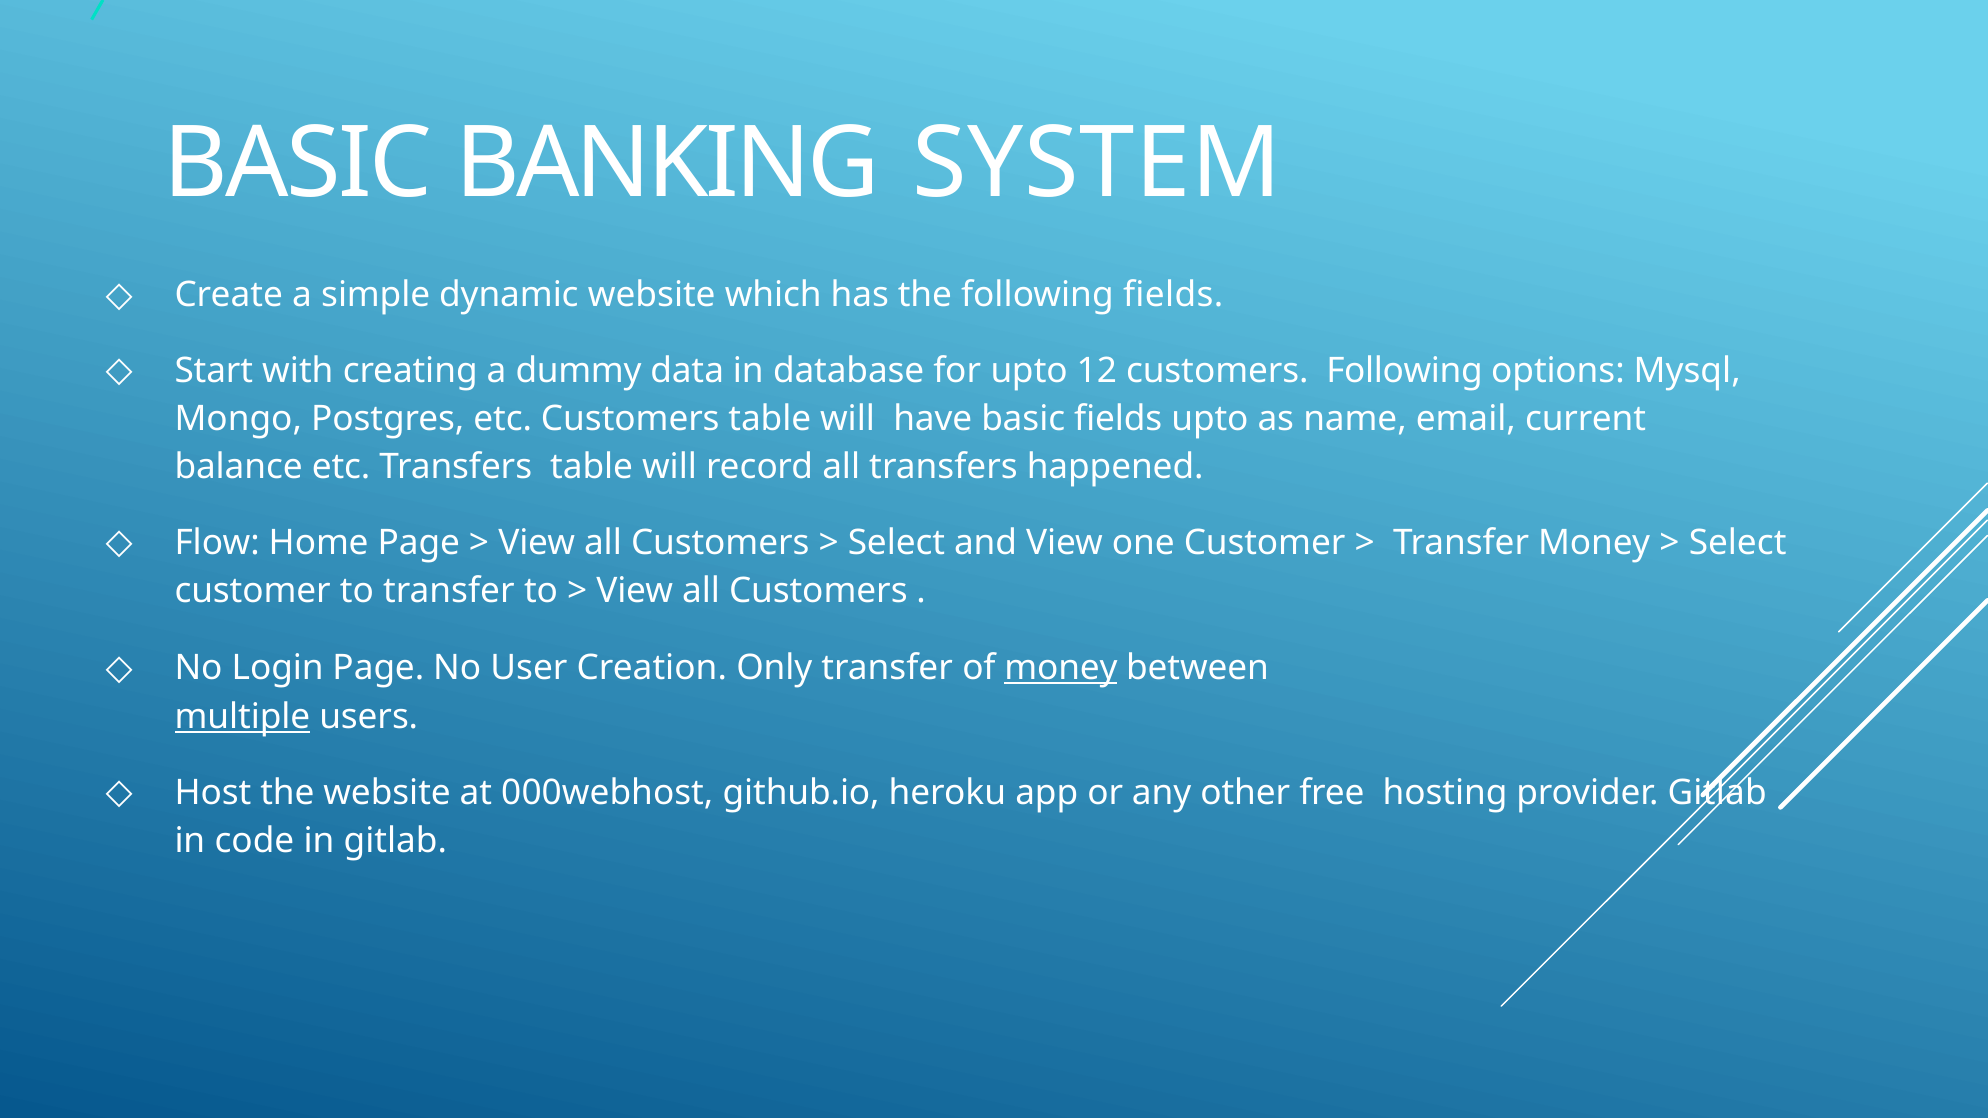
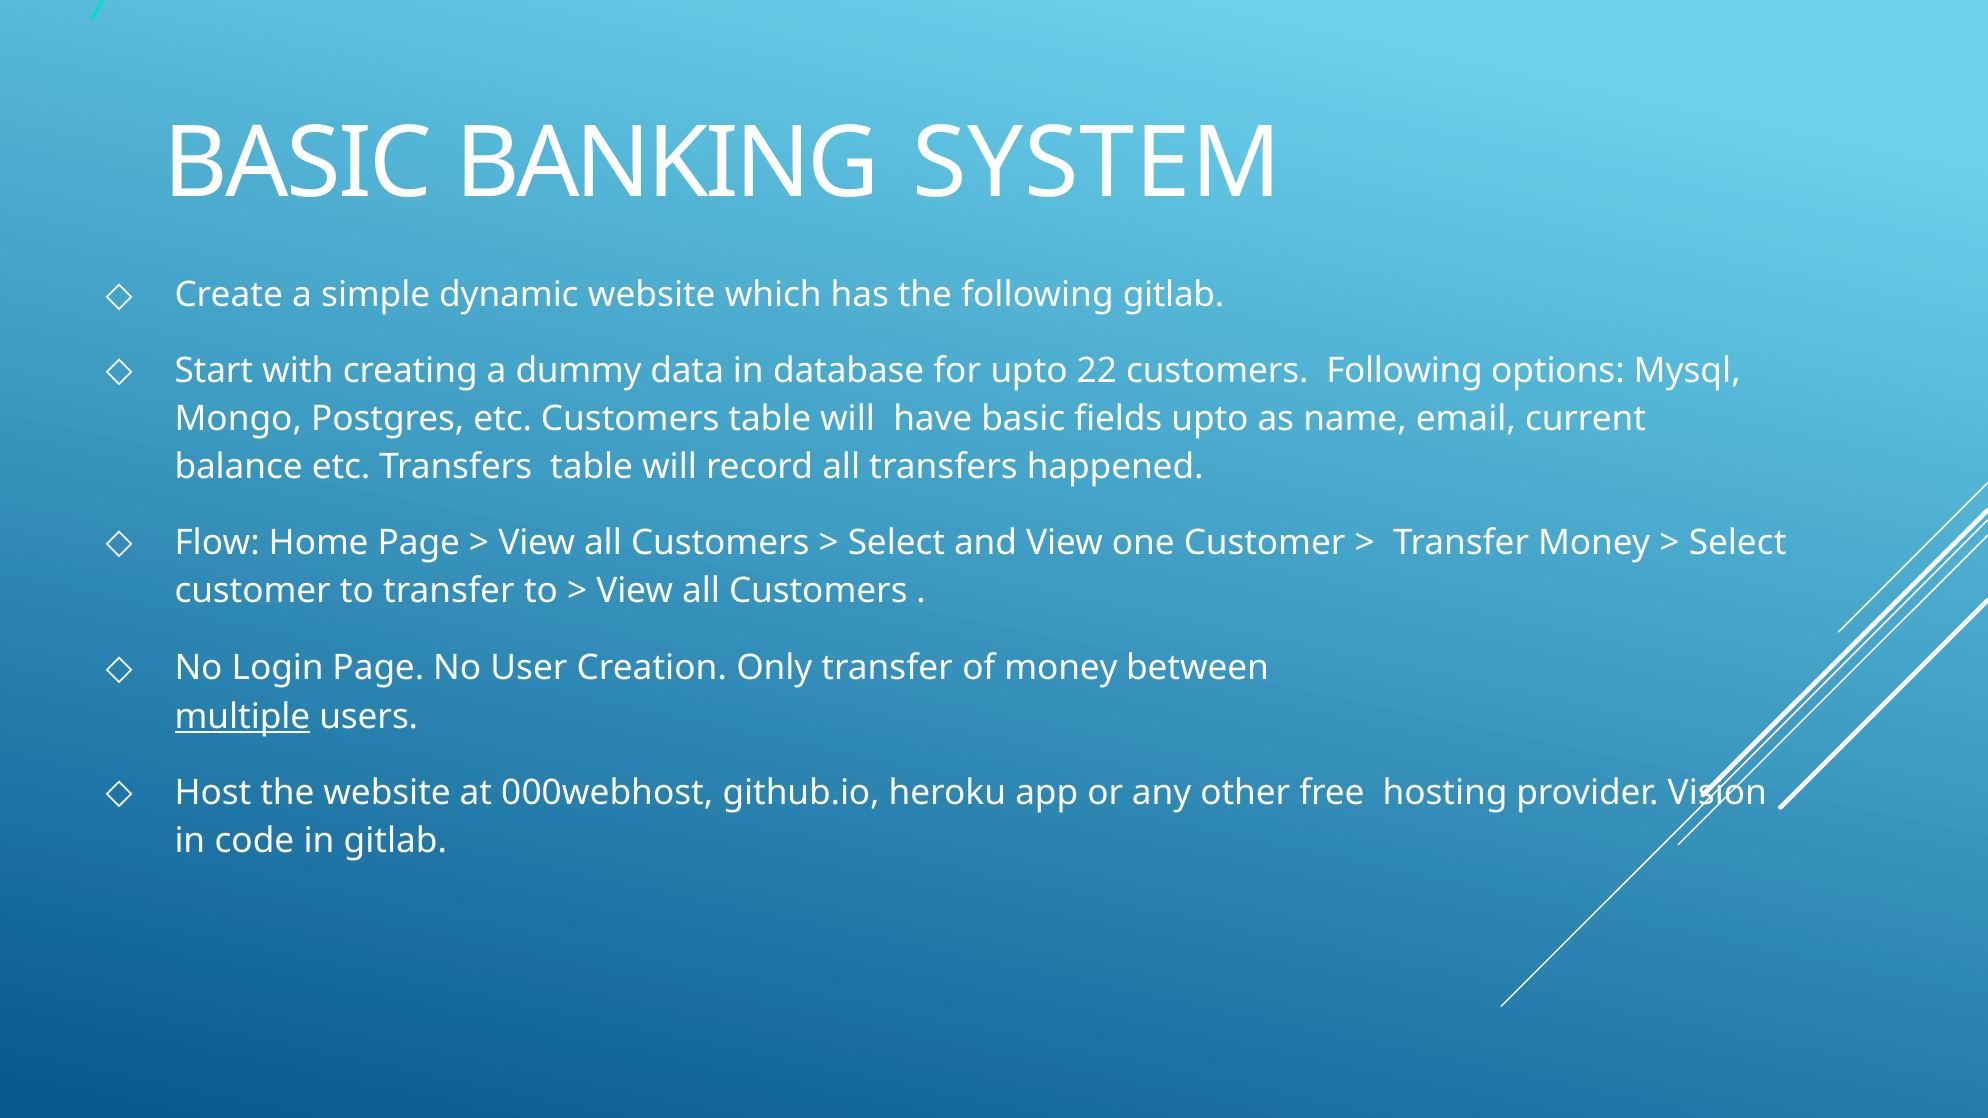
following fields: fields -> gitlab (1173, 295)
12: 12 -> 22 (1097, 371)
money underline: present -> none (1061, 668)
provider Gitlab: Gitlab -> Vision (1717, 793)
